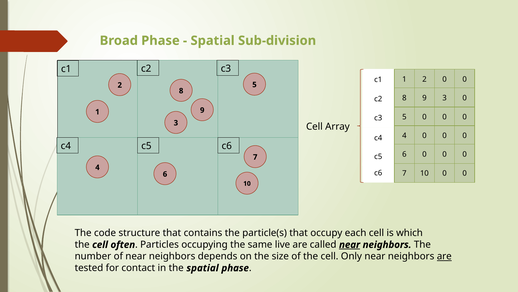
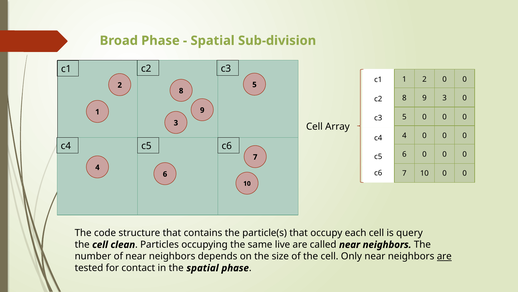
which: which -> query (409, 233)
often: often -> clean (123, 244)
near underline: present -> none (350, 244)
